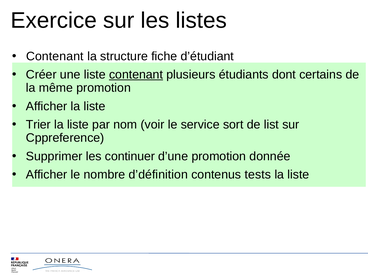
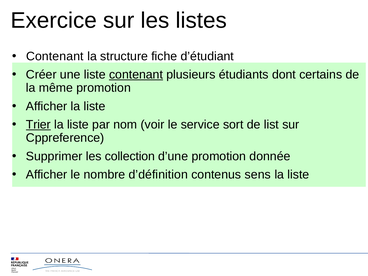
Trier underline: none -> present (38, 125)
continuer: continuer -> collection (130, 156)
tests: tests -> sens (258, 175)
